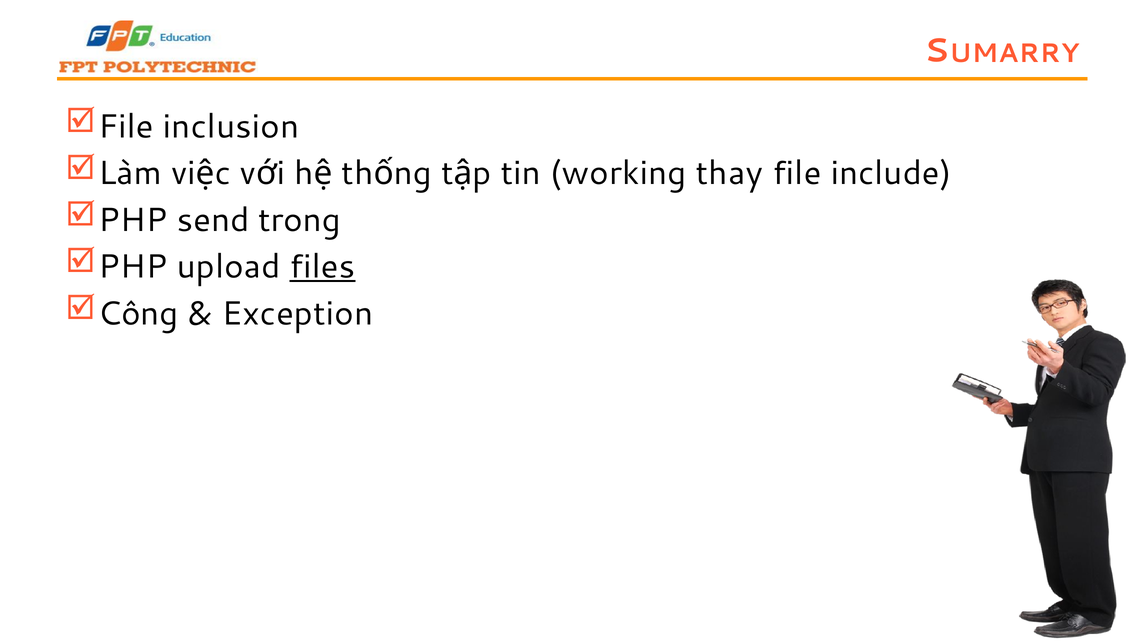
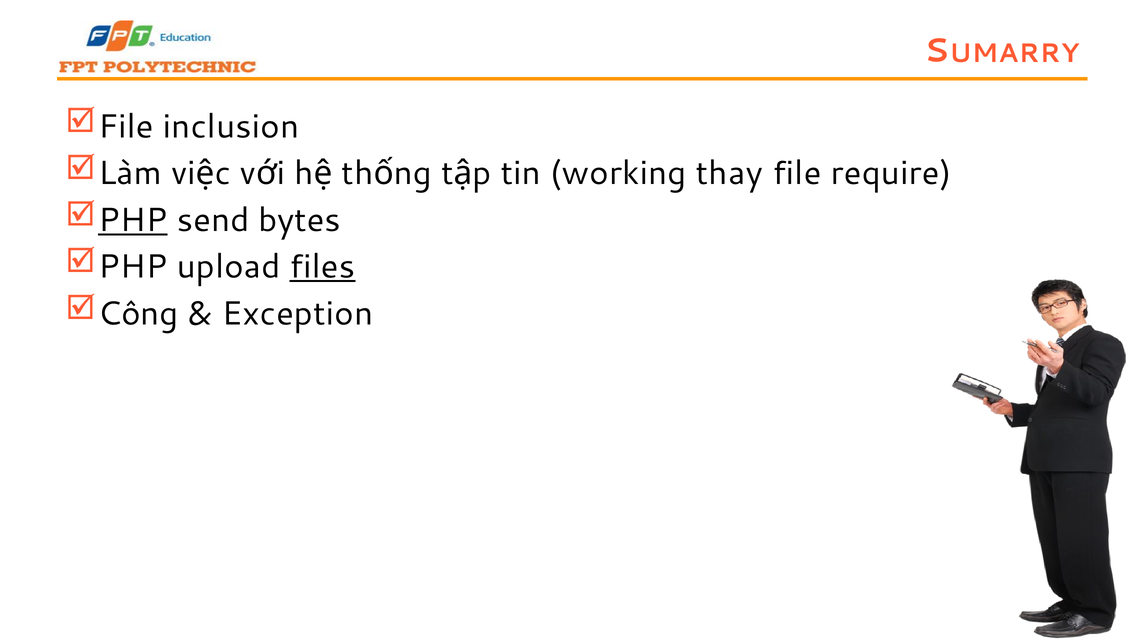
include: include -> require (891, 173)
PHP underline: none -> present (133, 220)
trong: trong -> bytes (300, 220)
